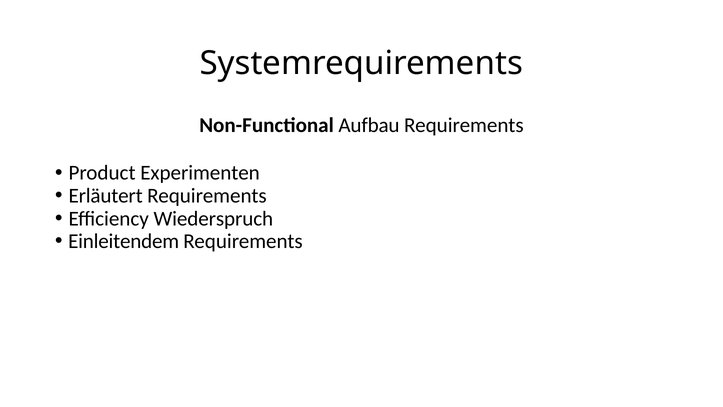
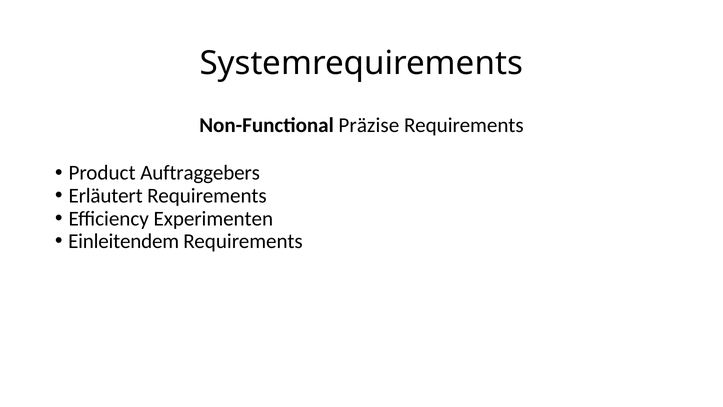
Aufbau: Aufbau -> Präzise (369, 125)
Experimenten: Experimenten -> Auftraggebers (200, 173)
Wiederspruch: Wiederspruch -> Experimenten (213, 218)
